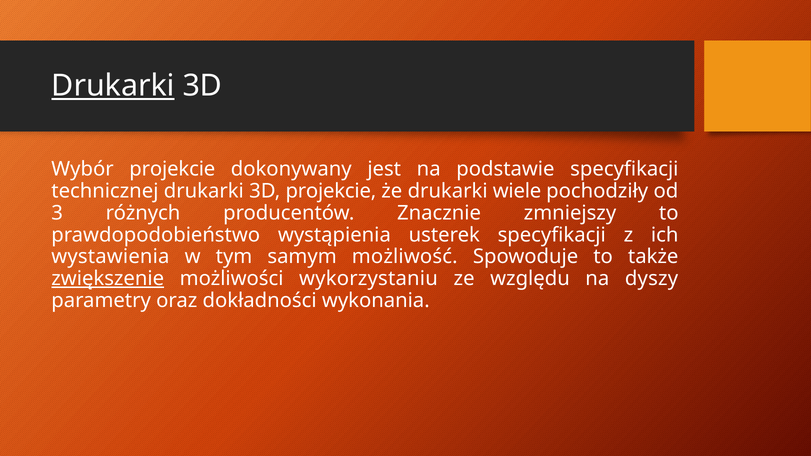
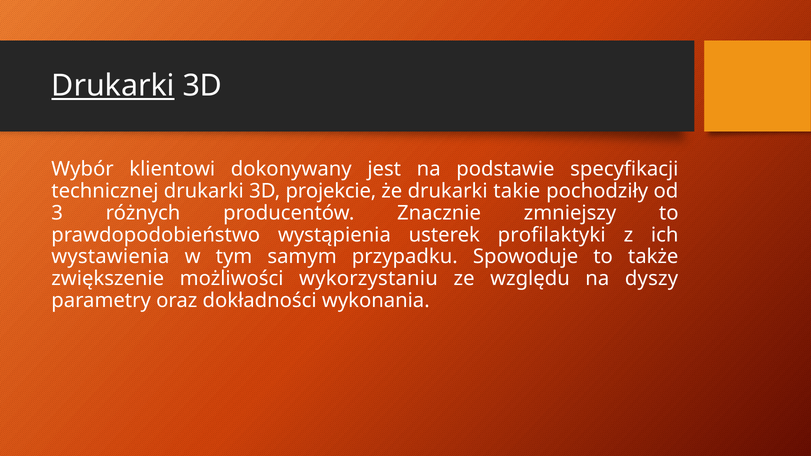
Wybór projekcie: projekcie -> klientowi (172, 169)
wiele: wiele -> takie (517, 191)
usterek specyfikacji: specyfikacji -> profilaktyki (552, 235)
możliwość: możliwość -> przypadku (405, 257)
zwiększenie underline: present -> none (108, 279)
